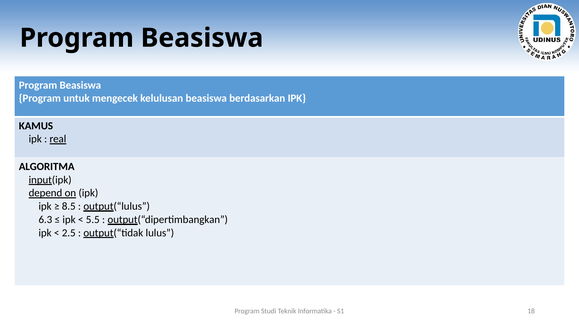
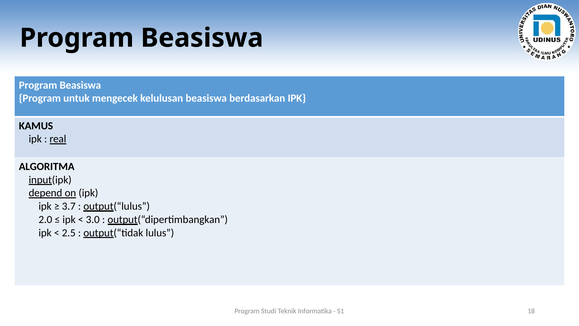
8.5: 8.5 -> 3.7 (69, 206)
6.3: 6.3 -> 2.0 (45, 219)
5.5: 5.5 -> 3.0 (93, 219)
